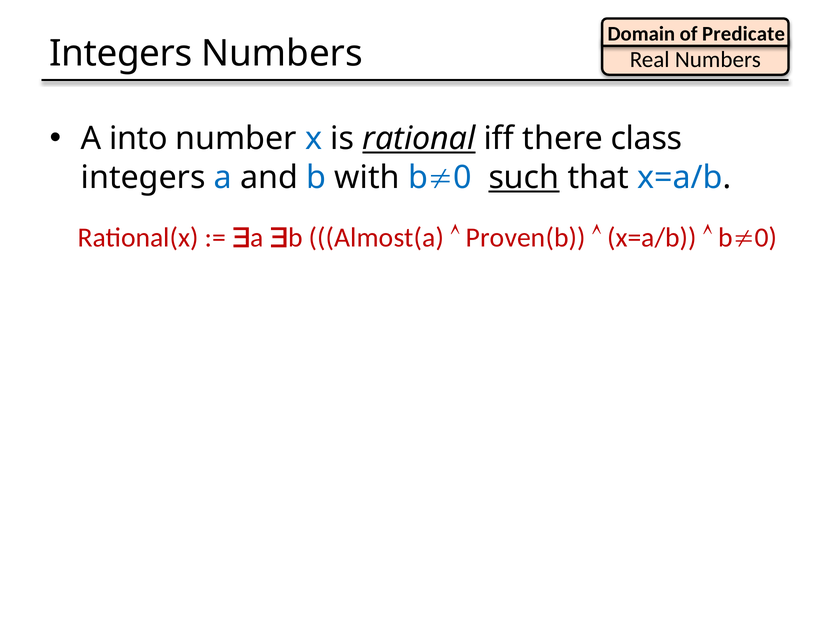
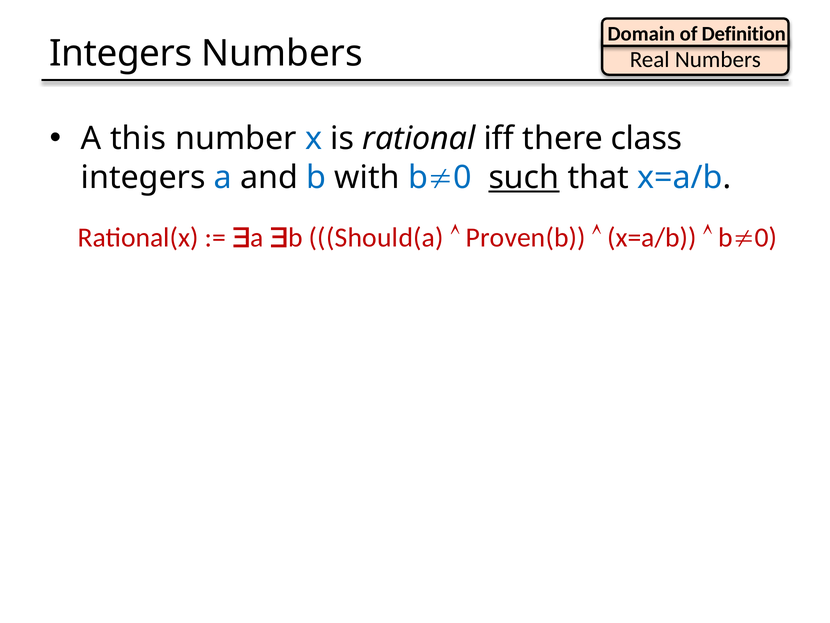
Predicate: Predicate -> Definition (744, 34)
into: into -> this (138, 139)
rational underline: present -> none (419, 139)
Almost(a: Almost(a -> Should(a (376, 237)
